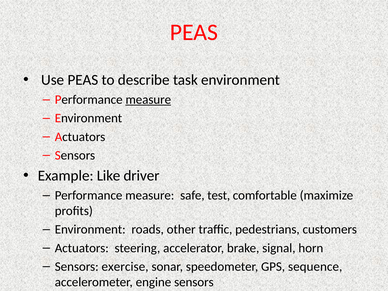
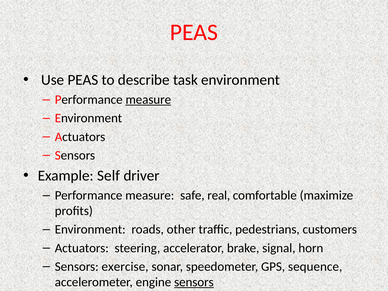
Like: Like -> Self (108, 176)
test: test -> real (219, 195)
sensors underline: none -> present (194, 282)
